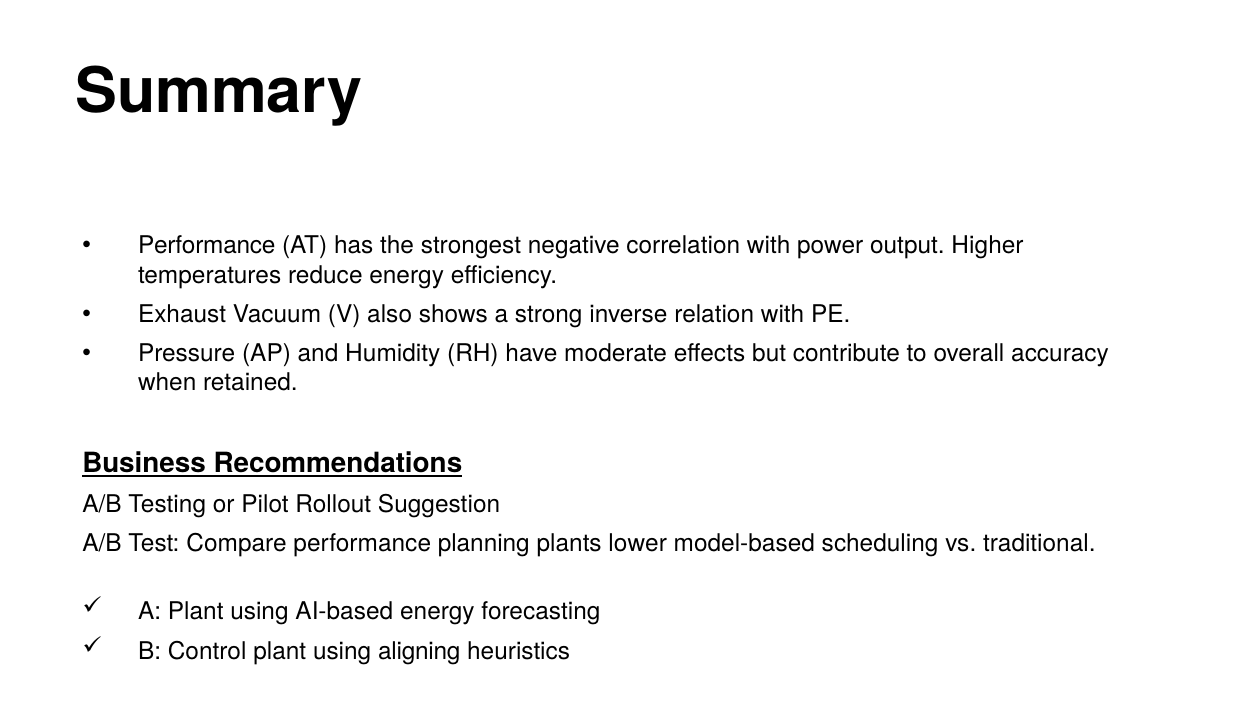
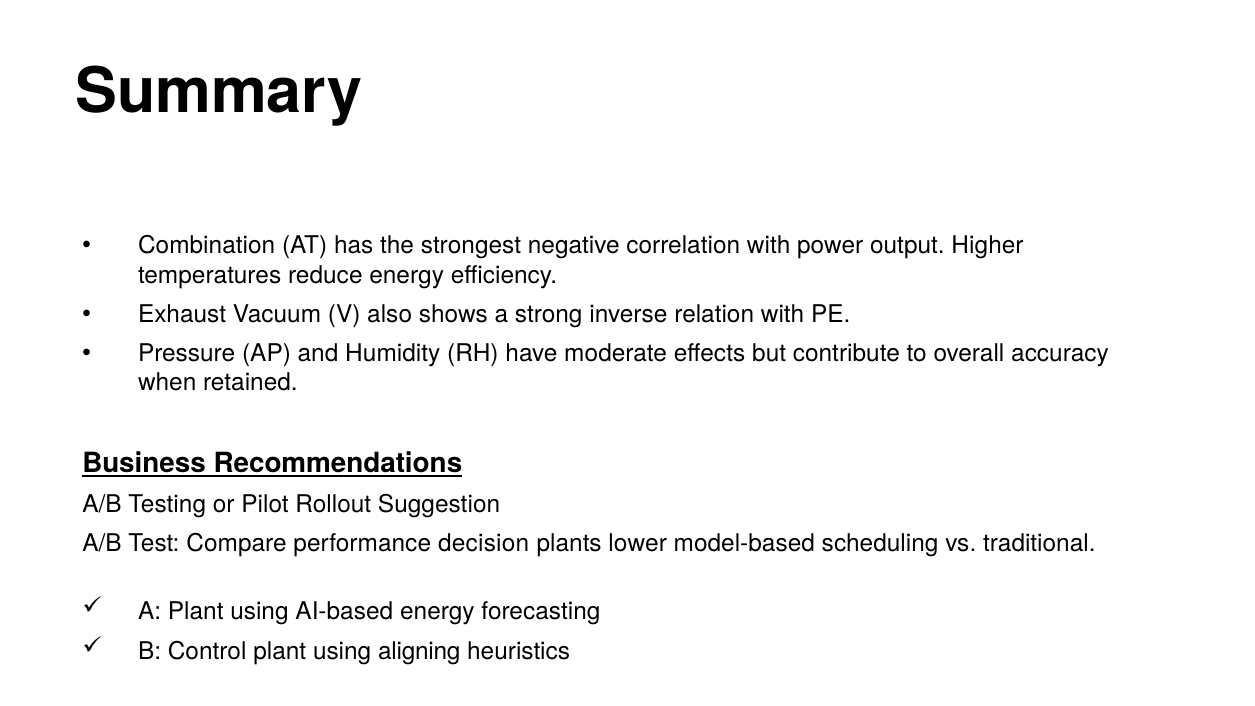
Performance: Performance -> Combination (207, 246)
planning: planning -> decision (484, 543)
